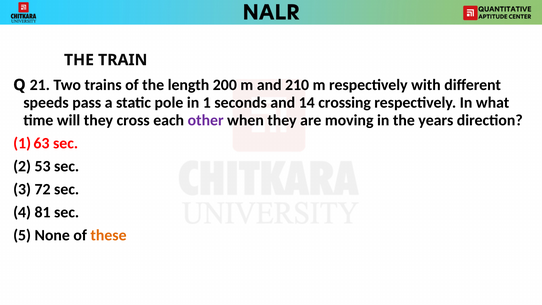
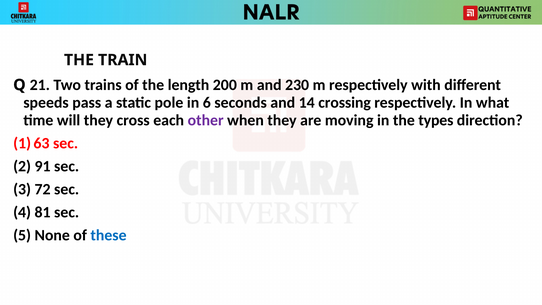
210: 210 -> 230 (297, 85)
1: 1 -> 6 (207, 103)
years: years -> types (436, 120)
53: 53 -> 91 (43, 166)
these colour: orange -> blue (109, 235)
